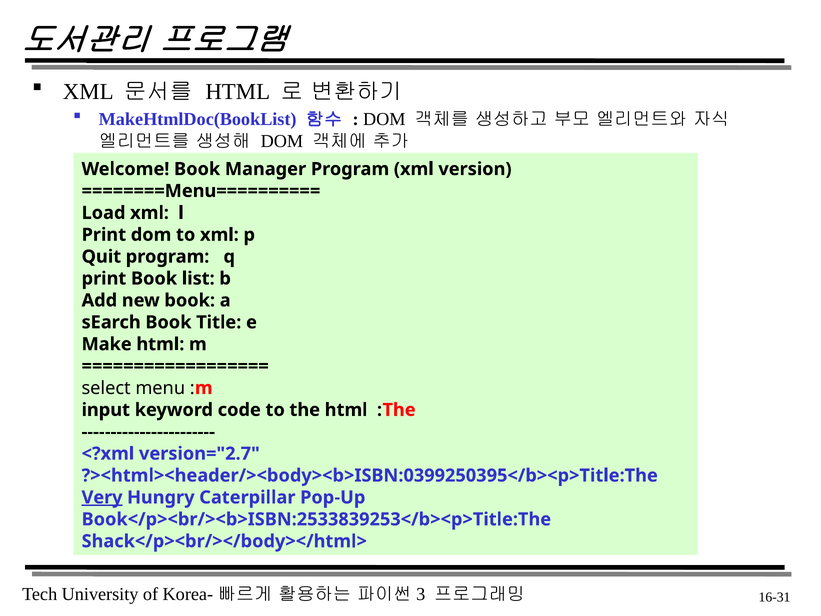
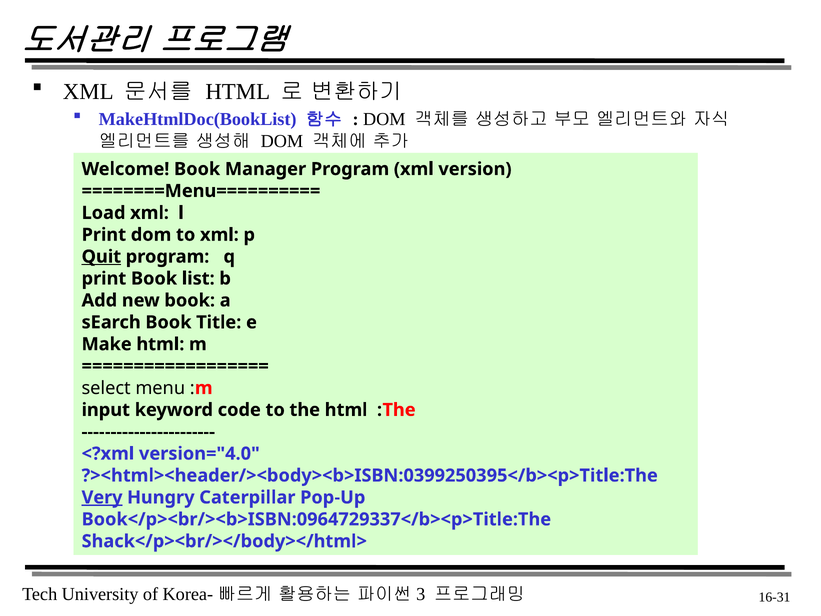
Quit underline: none -> present (101, 257)
version="2.7: version="2.7 -> version="4.0 (199, 453)
Book</p><br/><b>ISBN:2533839253</b><p>Title:The: Book</p><br/><b>ISBN:2533839253</b><p>Title:The -> Book</p><br/><b>ISBN:0964729337</b><p>Title:The (316, 519)
